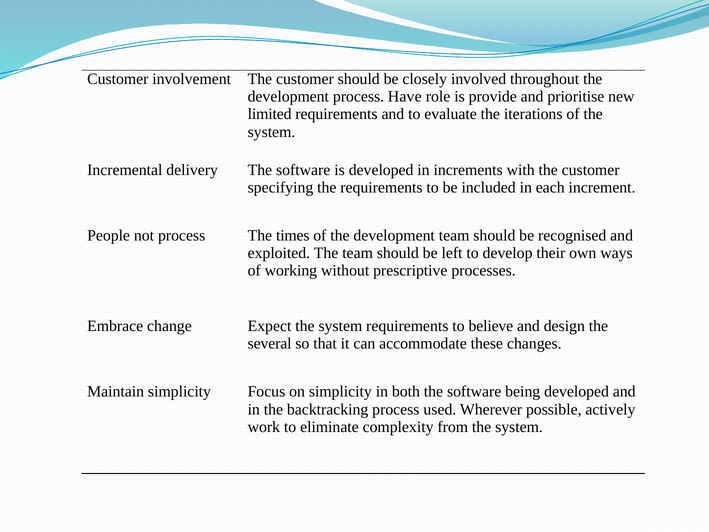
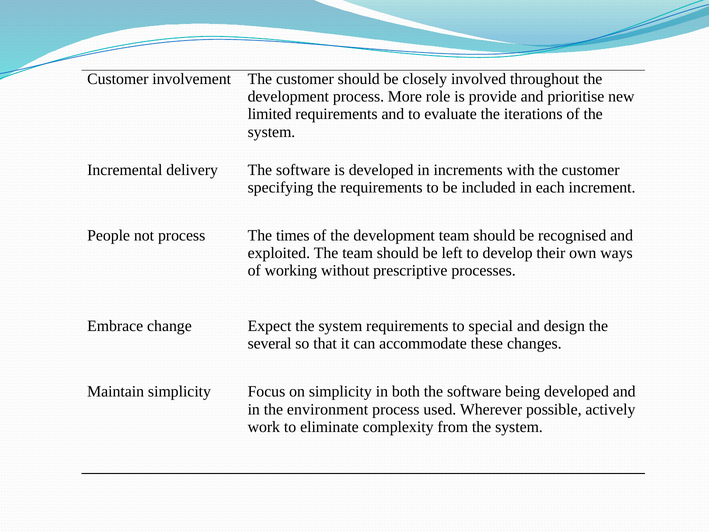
Have: Have -> More (405, 97)
believe: believe -> special (491, 326)
backtracking: backtracking -> environment (328, 409)
